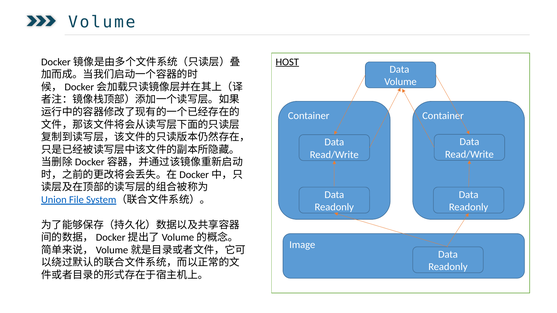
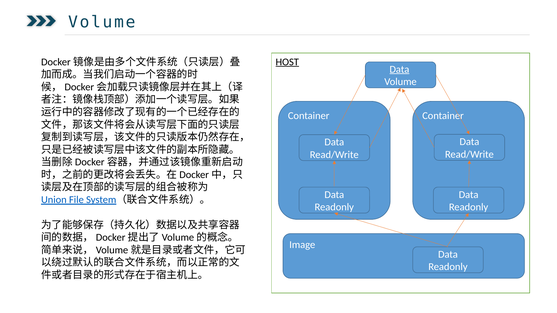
Data underline: none -> present (399, 69)
